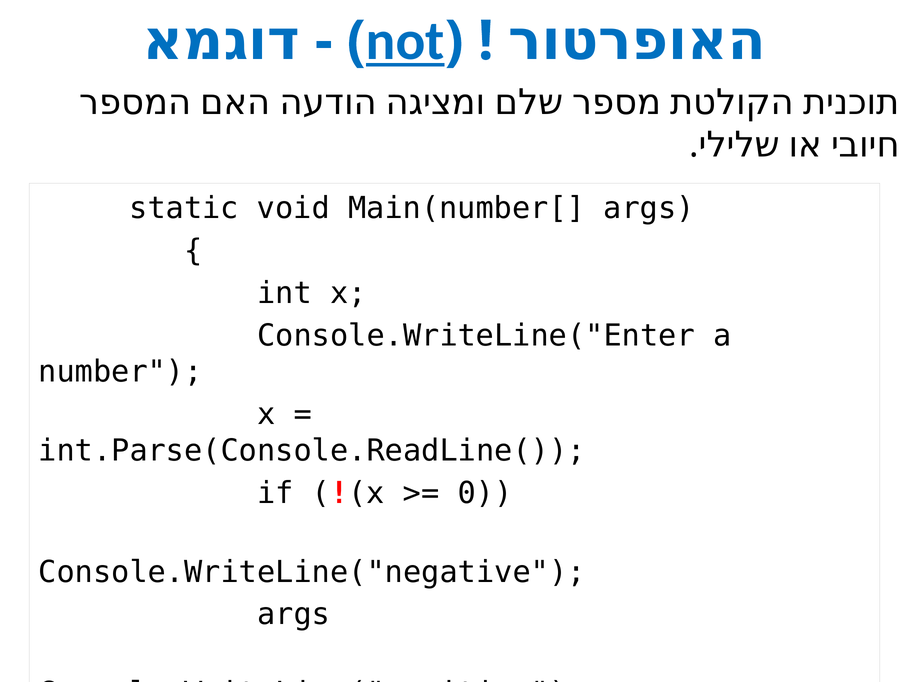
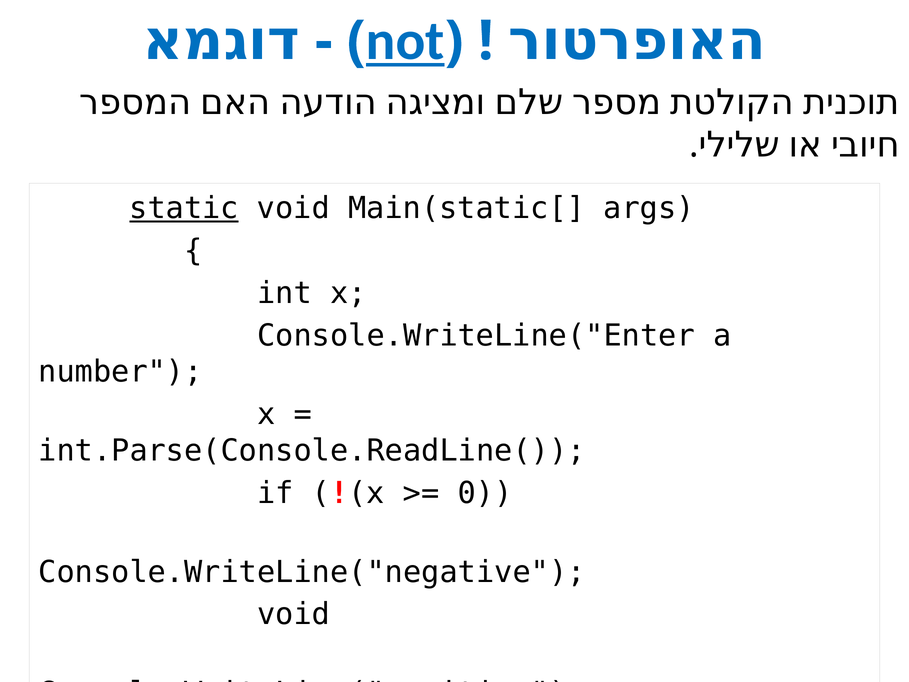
static underline: none -> present (184, 208)
Main(number[: Main(number[ -> Main(static[ (467, 208)
args: args -> void (294, 614)
